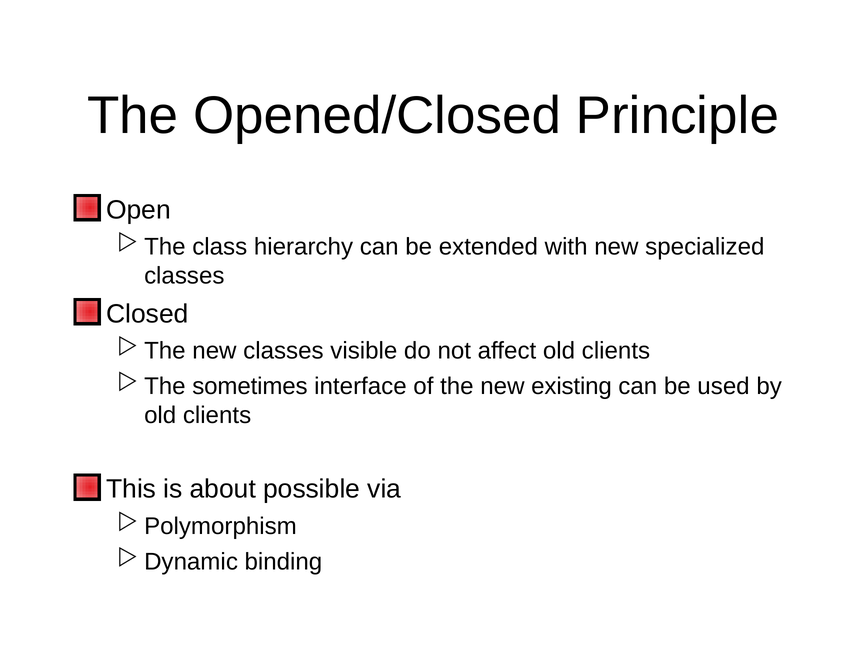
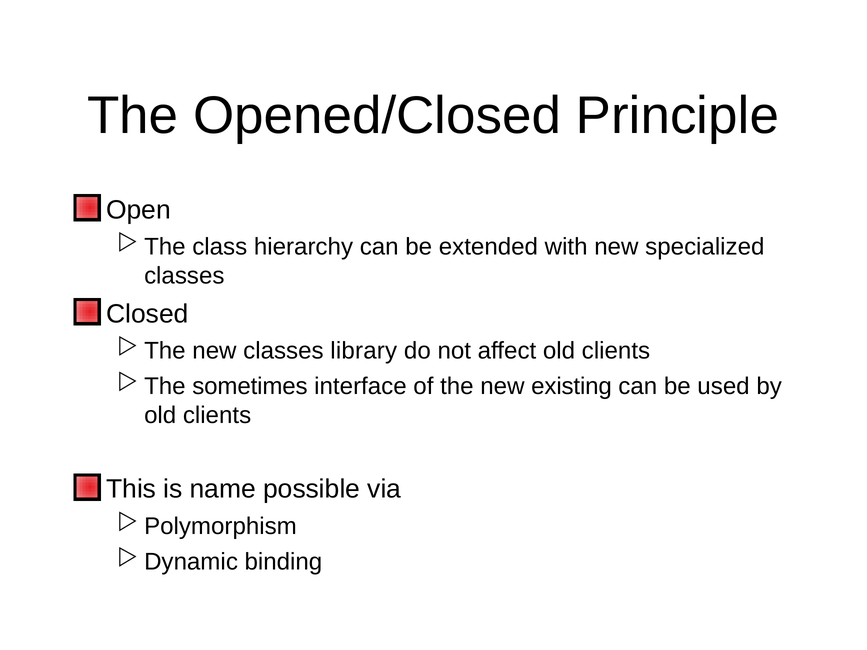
visible: visible -> library (364, 351)
about: about -> name (223, 489)
